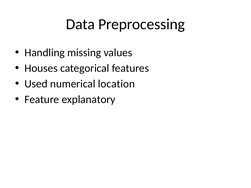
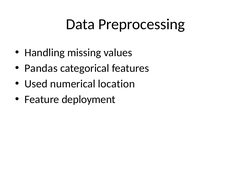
Houses: Houses -> Pandas (41, 68)
explanatory: explanatory -> deployment (89, 100)
